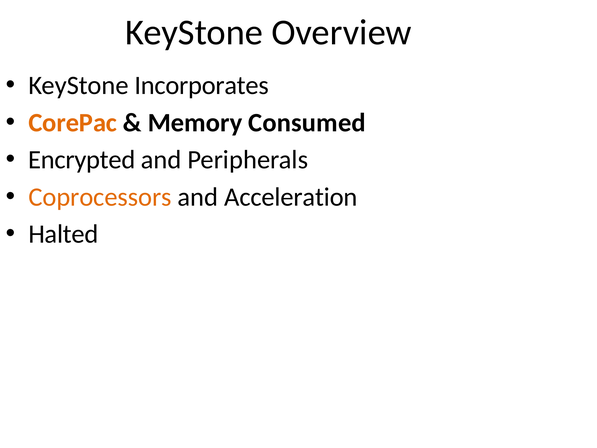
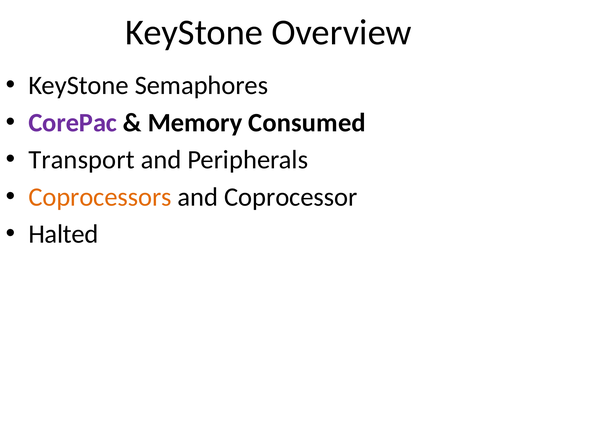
Incorporates: Incorporates -> Semaphores (201, 85)
CorePac colour: orange -> purple (73, 123)
Encrypted: Encrypted -> Transport (82, 160)
Acceleration: Acceleration -> Coprocessor (291, 197)
